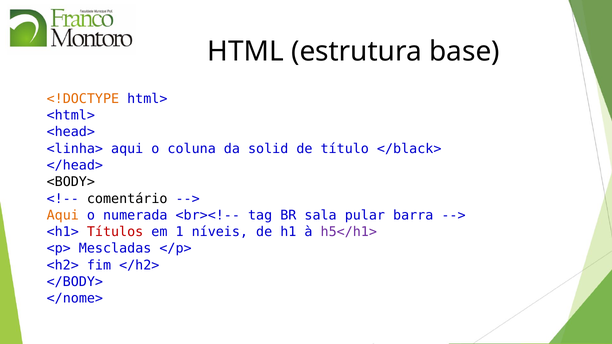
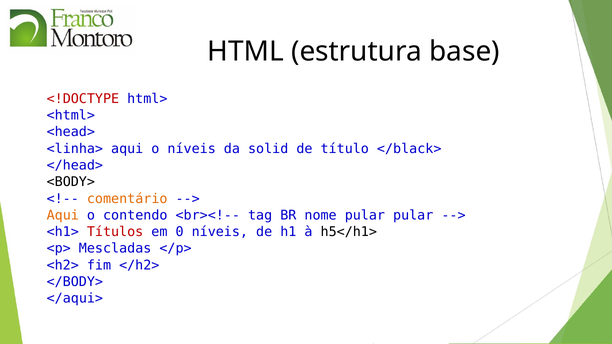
<!DOCTYPE colour: orange -> red (83, 99)
o coluna: coluna -> níveis (192, 149)
comentário colour: black -> orange (127, 199)
numerada: numerada -> contendo (135, 215)
sala: sala -> nome (321, 215)
pular barra: barra -> pular (413, 215)
1: 1 -> 0 (180, 232)
h5</h1> colour: purple -> black (349, 232)
</nome>: </nome> -> </aqui> (75, 299)
